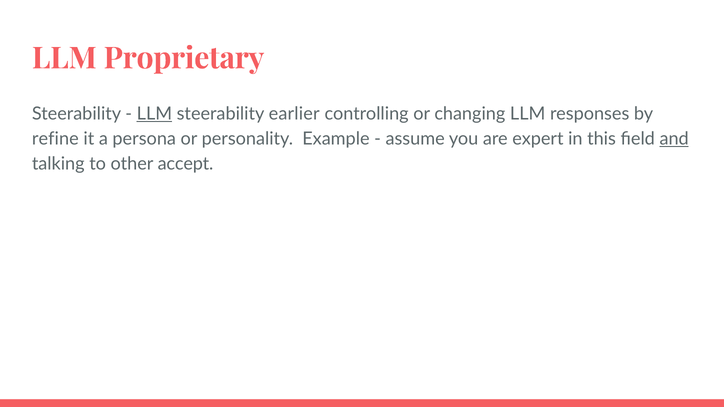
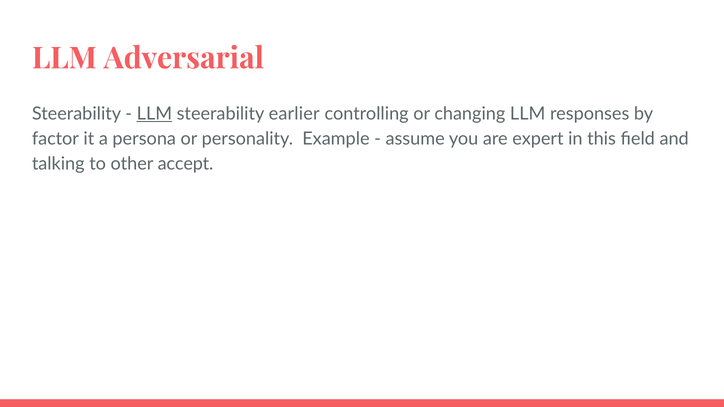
Proprietary: Proprietary -> Adversarial (184, 58)
refine: refine -> factor (55, 139)
and underline: present -> none (674, 139)
